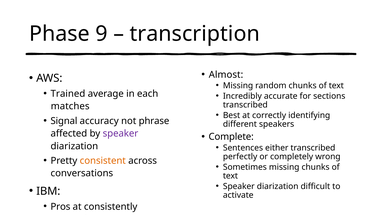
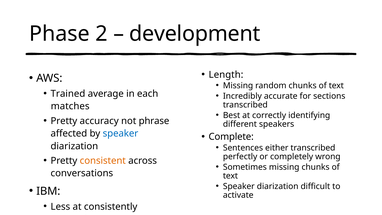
9: 9 -> 2 (102, 34)
transcription: transcription -> development (195, 34)
Almost: Almost -> Length (226, 75)
Signal: Signal -> Pretty (64, 121)
speaker colour: purple -> blue (120, 133)
Pros: Pros -> Less (60, 206)
